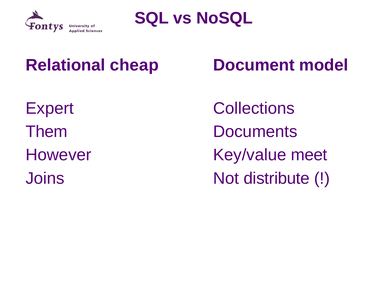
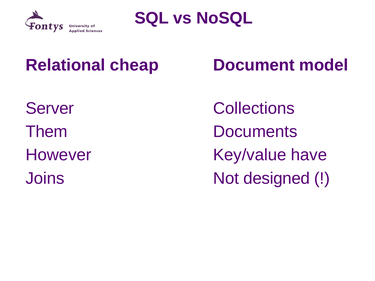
Expert: Expert -> Server (50, 108)
meet: meet -> have (309, 155)
distribute: distribute -> designed (277, 178)
